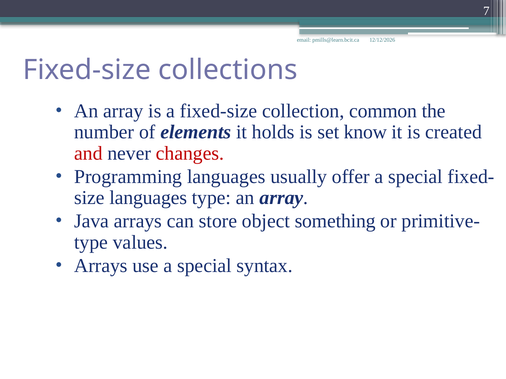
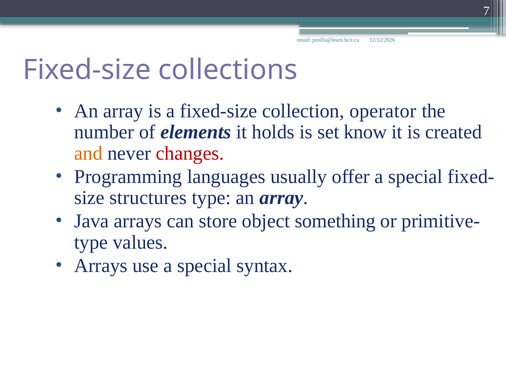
common: common -> operator (383, 111)
and colour: red -> orange (88, 154)
languages: languages -> structures (148, 198)
